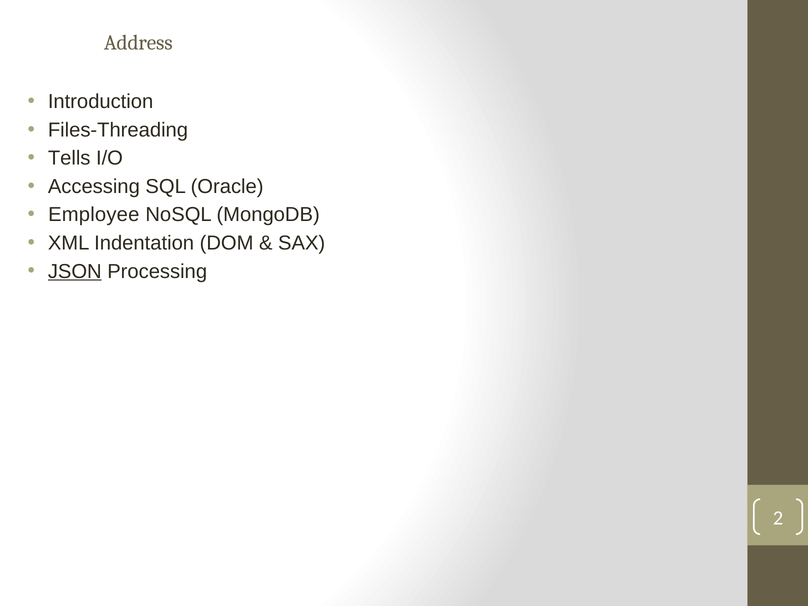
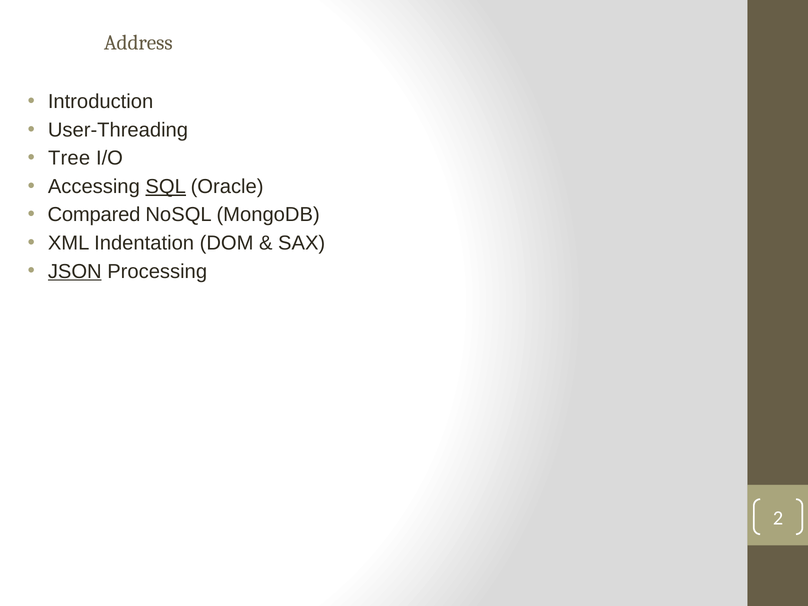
Files-Threading: Files-Threading -> User-Threading (118, 130)
Tells: Tells -> Tree (69, 158)
SQL underline: none -> present (166, 187)
Employee: Employee -> Compared (94, 215)
